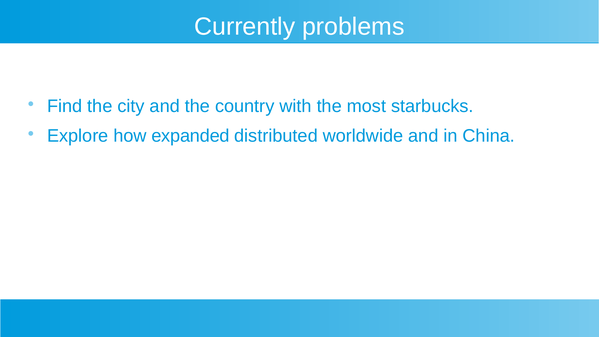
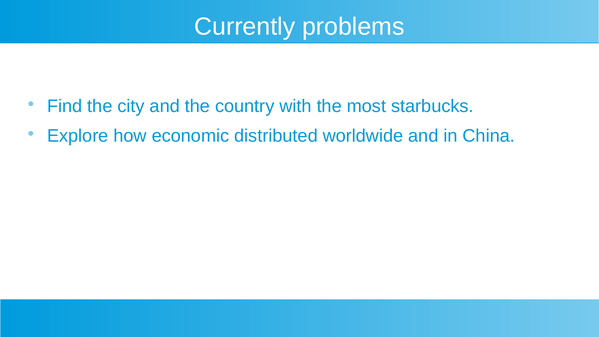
expanded: expanded -> economic (190, 136)
